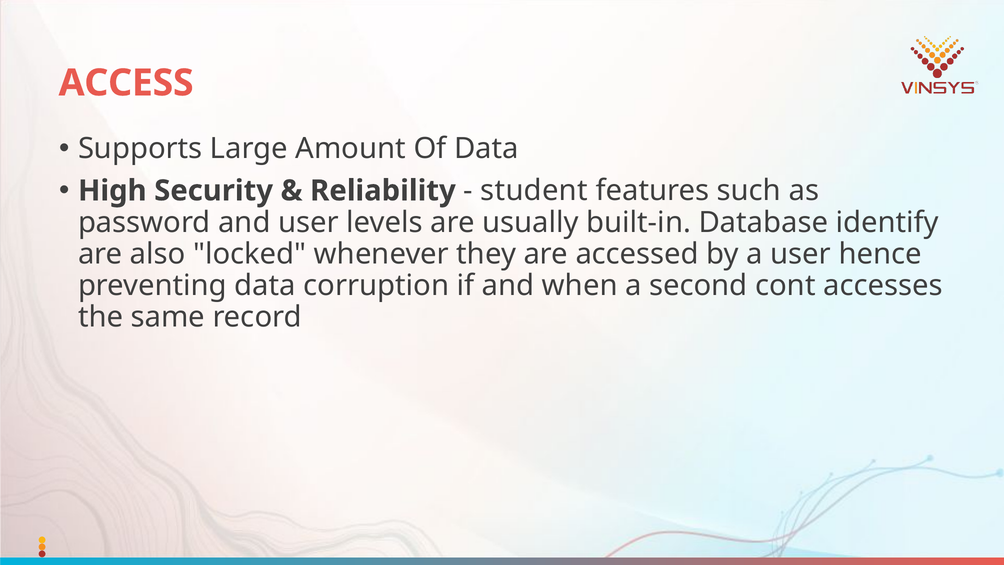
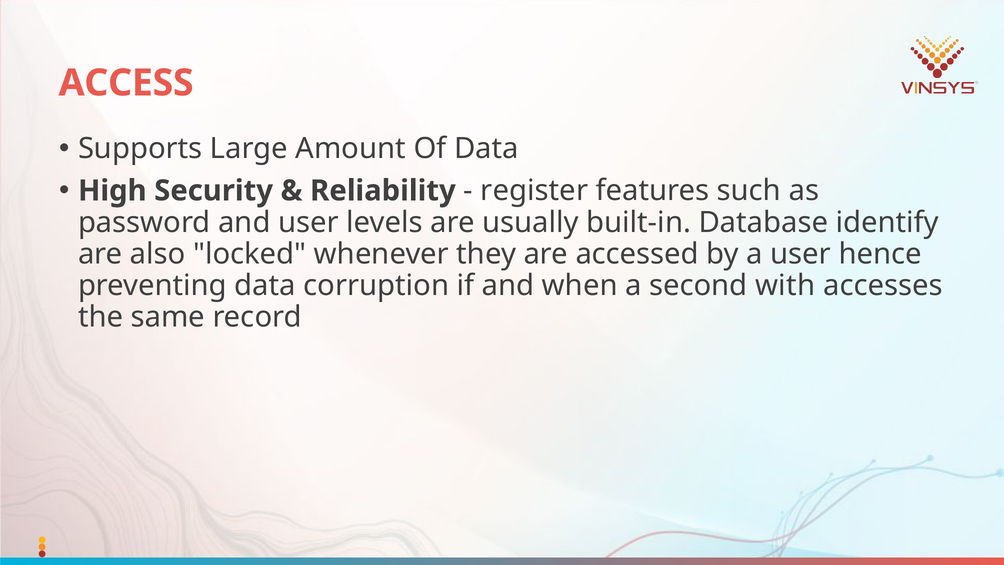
student: student -> register (534, 191)
cont: cont -> with (785, 286)
